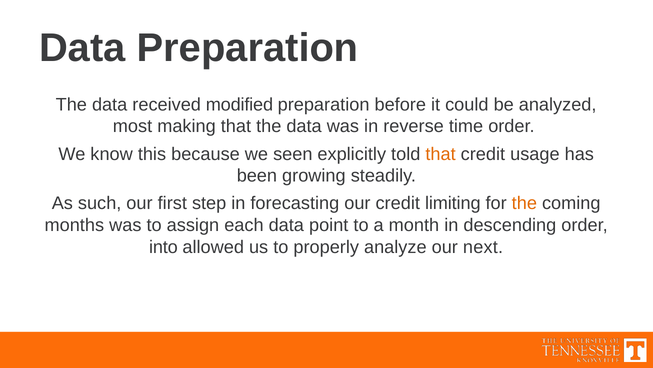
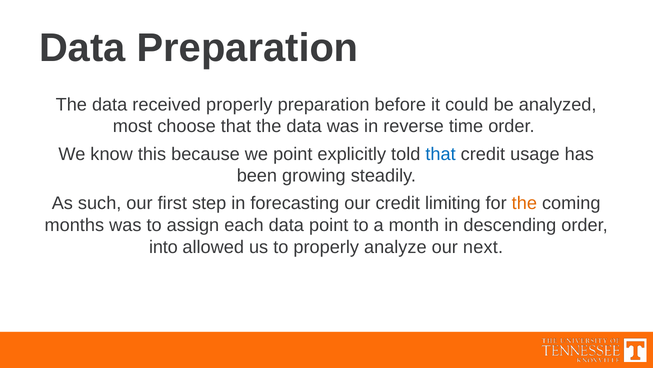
received modified: modified -> properly (239, 104)
making: making -> choose (187, 126)
we seen: seen -> point (293, 154)
that colour: orange -> blue (441, 154)
